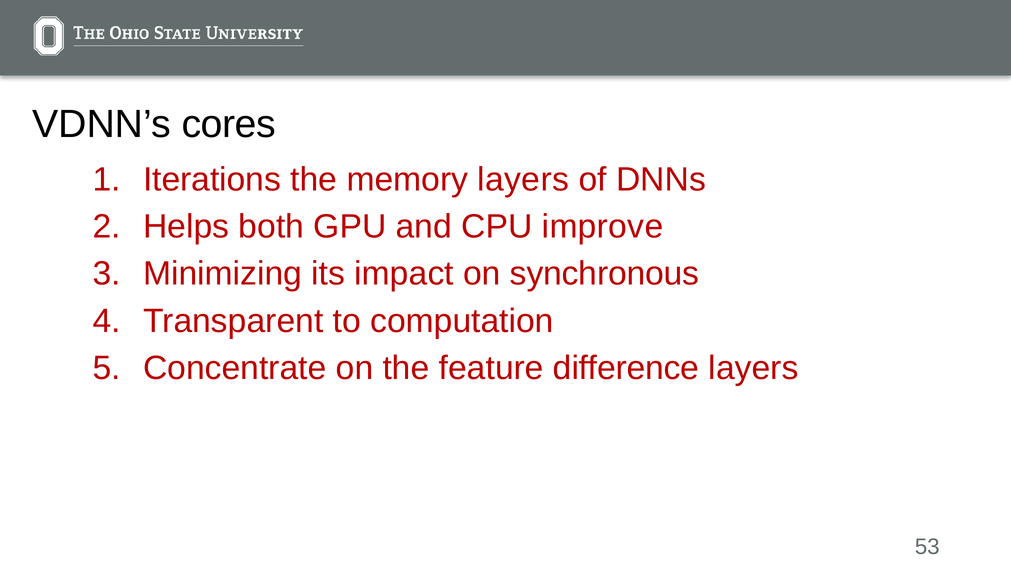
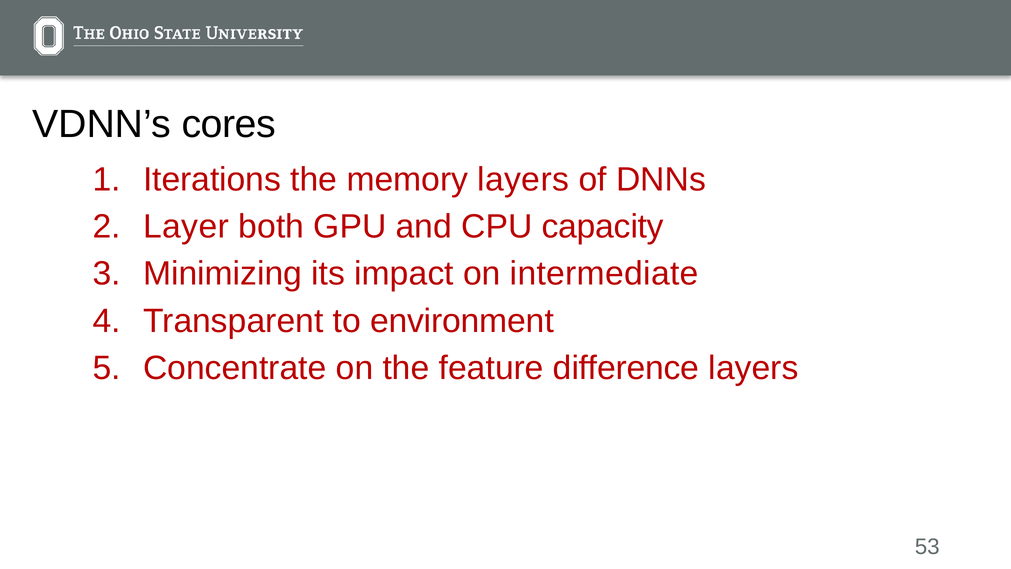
Helps: Helps -> Layer (186, 226)
improve: improve -> capacity (603, 226)
synchronous: synchronous -> intermediate (604, 274)
computation: computation -> environment (462, 321)
